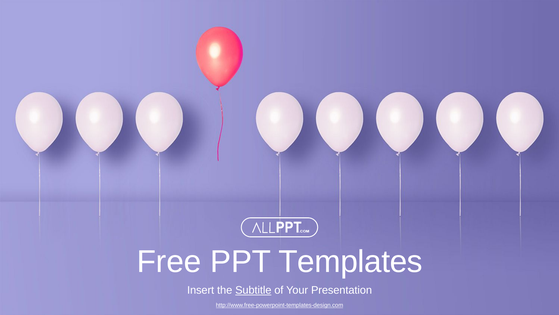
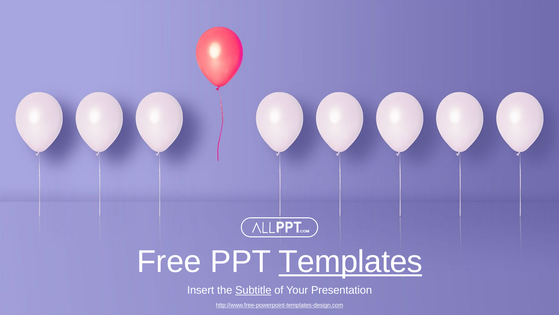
Templates underline: none -> present (351, 261)
